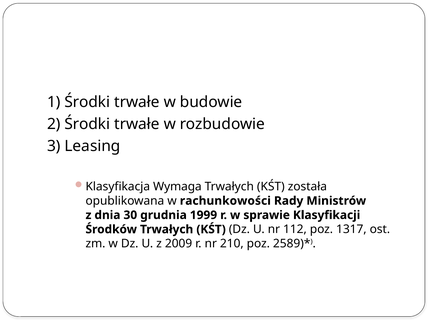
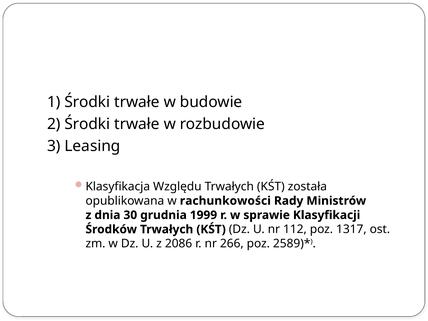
Wymaga: Wymaga -> Względu (177, 187)
2009: 2009 -> 2086 (179, 244)
210: 210 -> 266 (232, 244)
